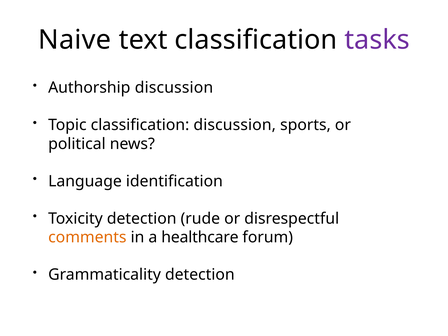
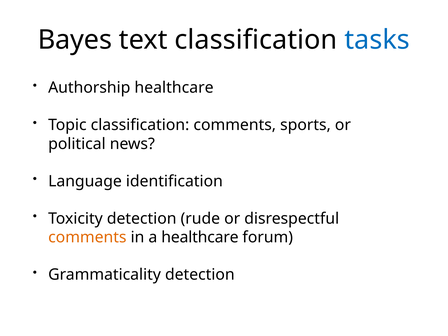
Naive: Naive -> Bayes (75, 40)
tasks colour: purple -> blue (377, 40)
Authorship discussion: discussion -> healthcare (174, 88)
classification discussion: discussion -> comments (235, 125)
